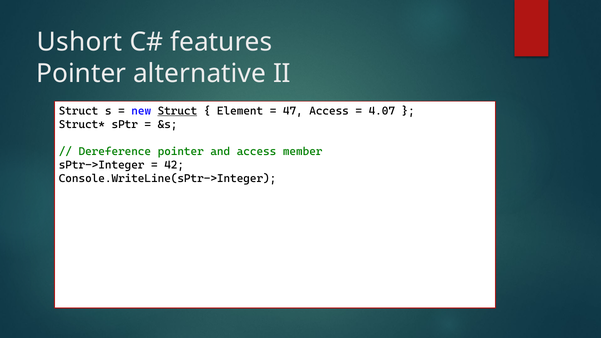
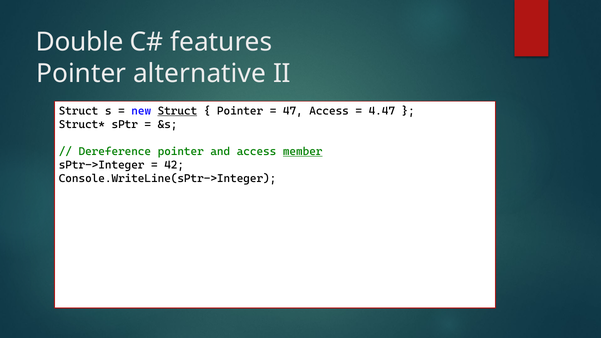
Ushort: Ushort -> Double (80, 42)
Element: Element -> Pointer (240, 111)
4.07: 4.07 -> 4.47 (382, 111)
member underline: none -> present (303, 152)
